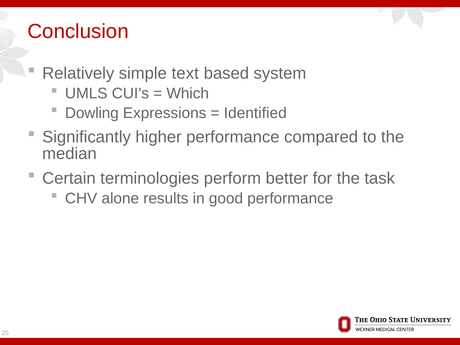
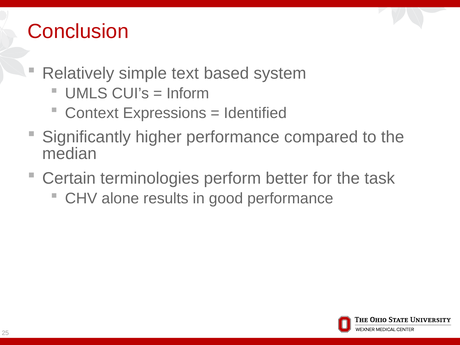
Which: Which -> Inform (188, 93)
Dowling: Dowling -> Context (92, 113)
